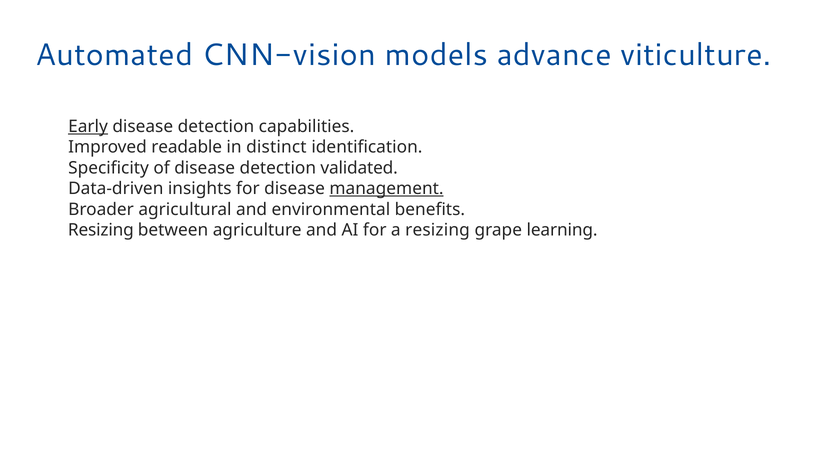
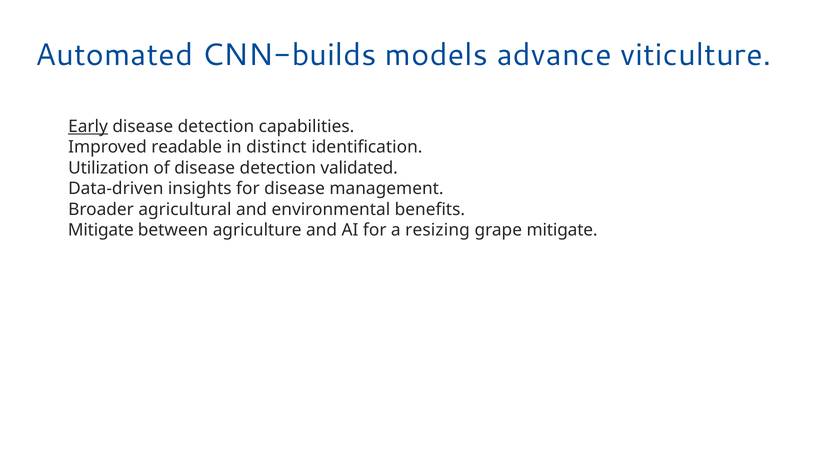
CNN-vision: CNN-vision -> CNN-builds (289, 55)
Specificity: Specificity -> Utilization (109, 168)
management underline: present -> none (387, 189)
Resizing: Resizing -> Mitigate (101, 230)
grape learning: learning -> mitigate (562, 230)
